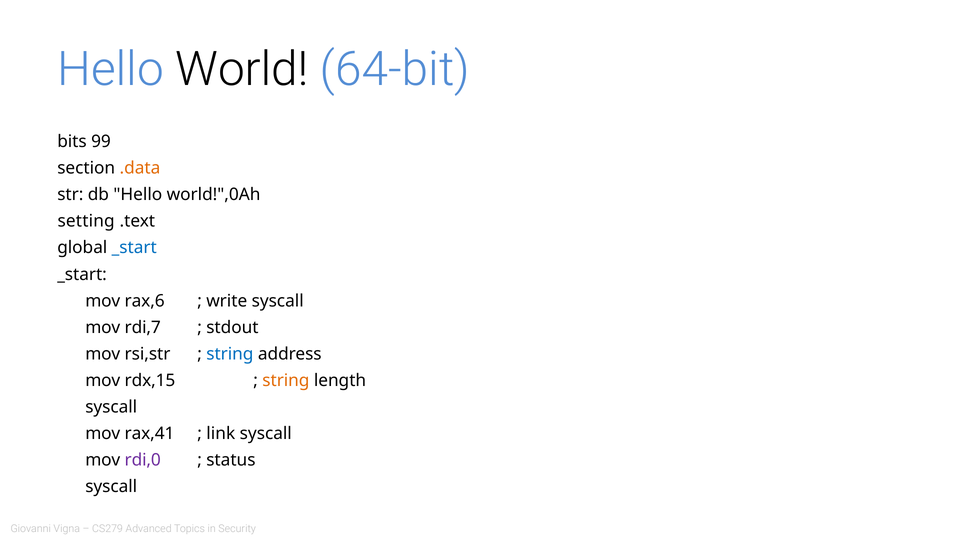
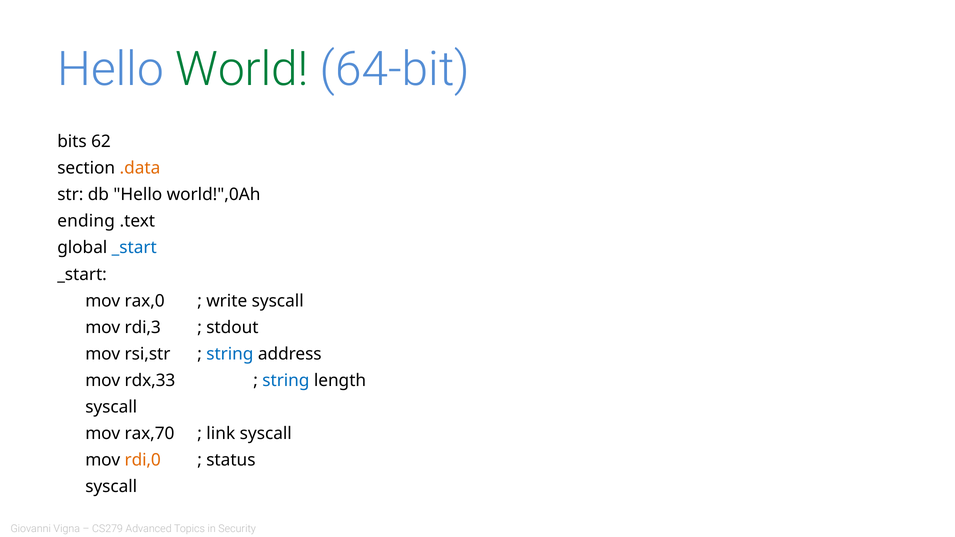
World colour: black -> green (242, 70)
99: 99 -> 62 (101, 142)
setting: setting -> ending (86, 221)
rax,6: rax,6 -> rax,0 (145, 301)
rdi,7: rdi,7 -> rdi,3 (143, 328)
rdx,15: rdx,15 -> rdx,33 (150, 381)
string colour: orange -> blue (286, 381)
rax,41: rax,41 -> rax,70 (150, 434)
rdi,0 colour: purple -> orange (143, 460)
